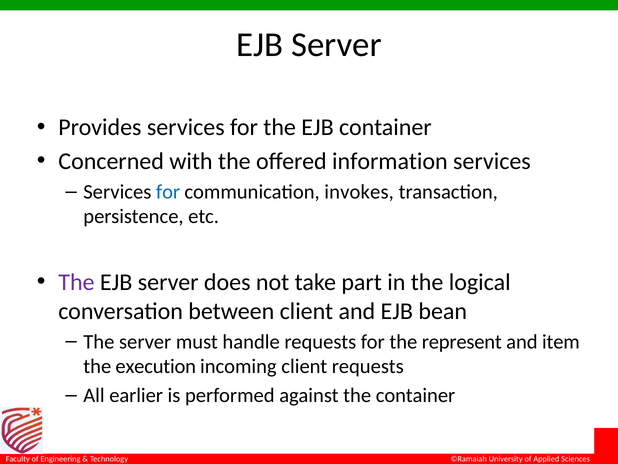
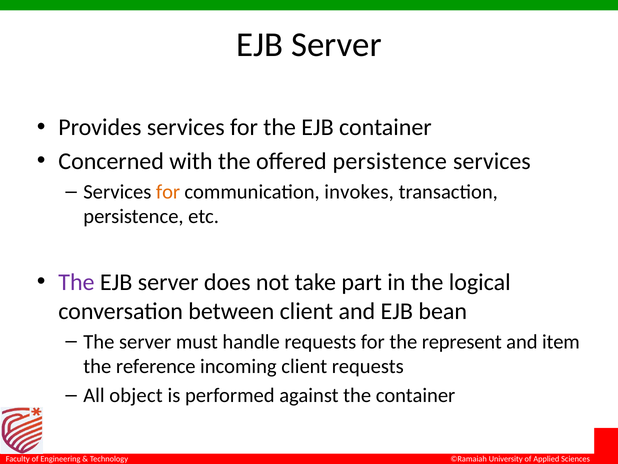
oﬀered information: information -> persistence (390, 161)
for colour: blue -> orange (168, 192)
execution: execution -> reference (156, 366)
earlier: earlier -> object (136, 395)
